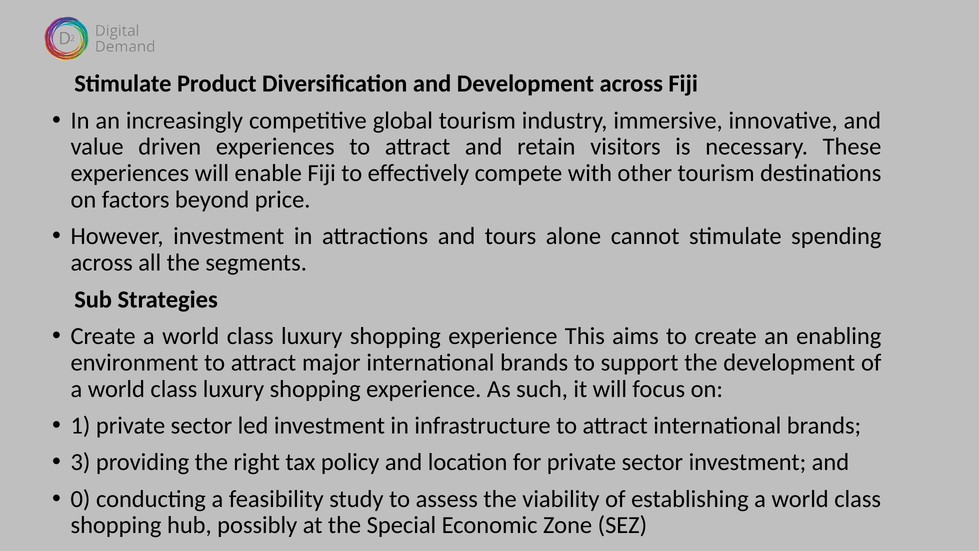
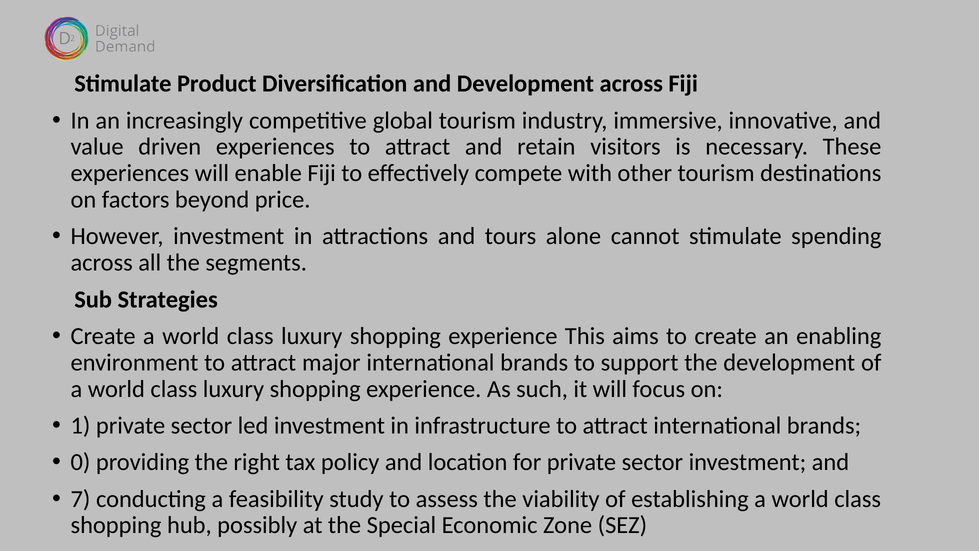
3: 3 -> 0 (80, 462)
0: 0 -> 7 (80, 499)
